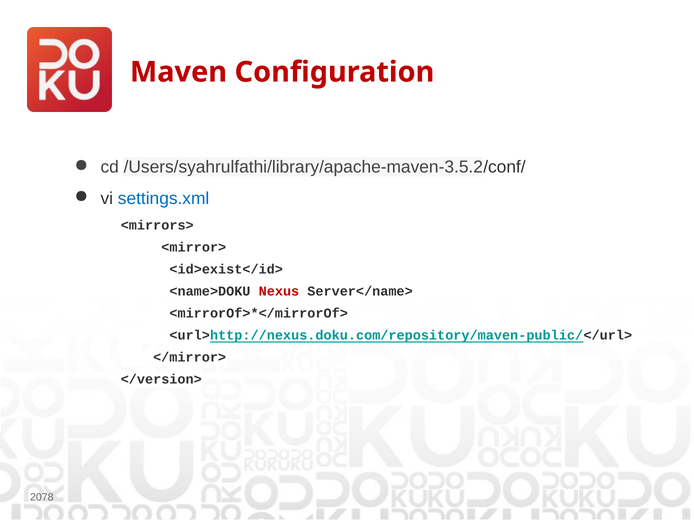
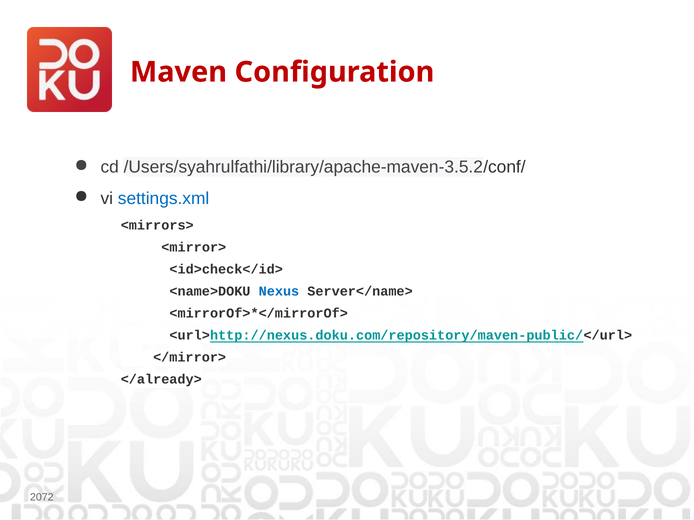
<id>exist</id>: <id>exist</id> -> <id>check</id> (226, 270)
Nexus colour: red -> blue (279, 292)
</version>: </version> -> </already> (161, 380)
2078: 2078 -> 2072 (42, 497)
